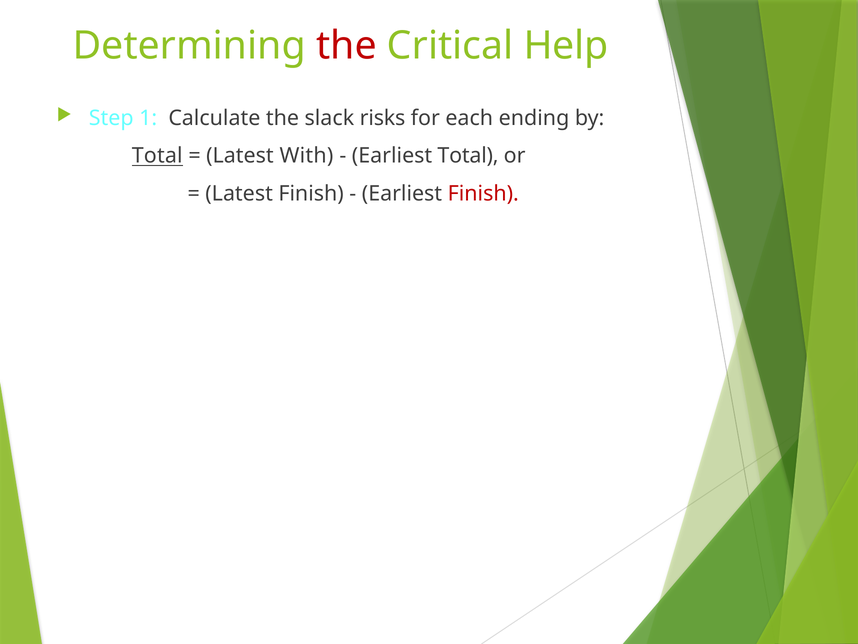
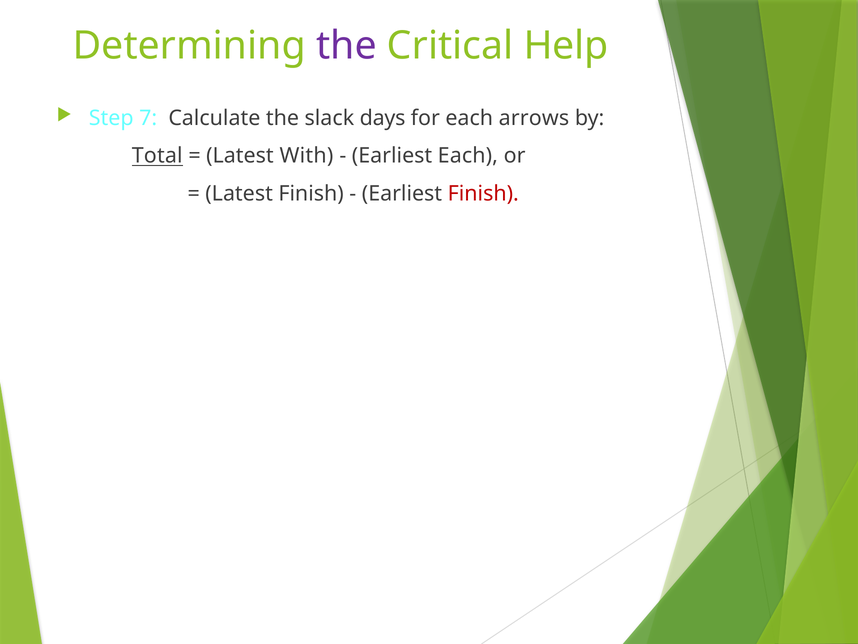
the colour: red -> purple (346, 46)
1: 1 -> 7 (148, 118)
risks: risks -> days (383, 118)
ending: ending -> arrows (534, 118)
Earliest Total: Total -> Each (468, 156)
